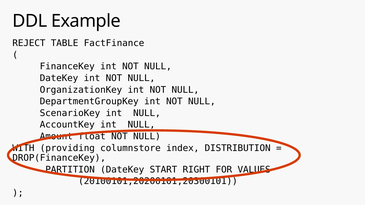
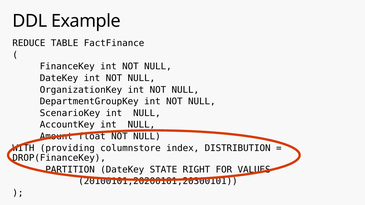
REJECT: REJECT -> REDUCE (29, 43)
START: START -> STATE (163, 170)
